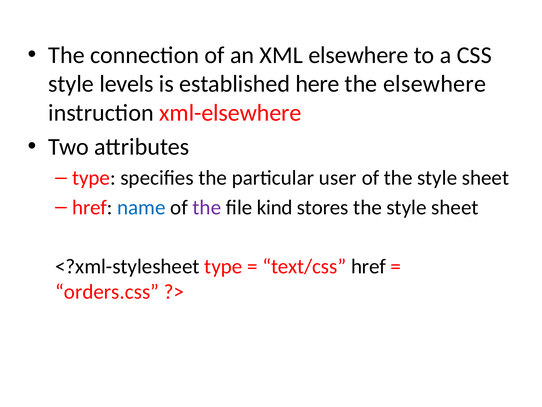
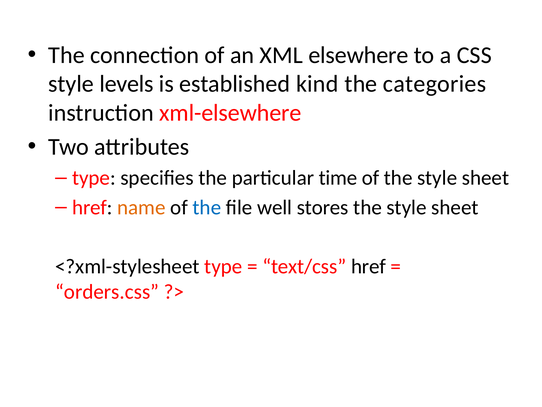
here: here -> kind (317, 84)
the elsewhere: elsewhere -> categories (435, 84)
user: user -> time (338, 178)
name colour: blue -> orange (141, 207)
the colour: purple -> blue (207, 207)
kind: kind -> well (275, 207)
